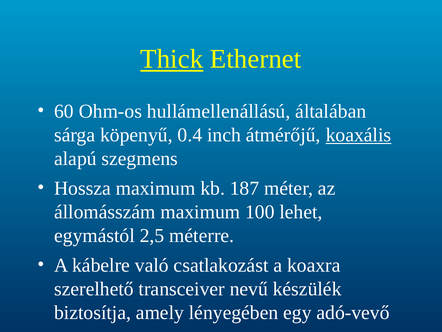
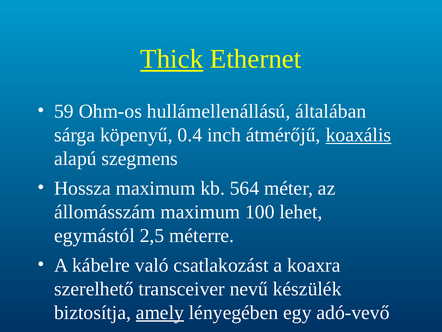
60: 60 -> 59 (64, 111)
187: 187 -> 564 (245, 188)
amely underline: none -> present (160, 312)
